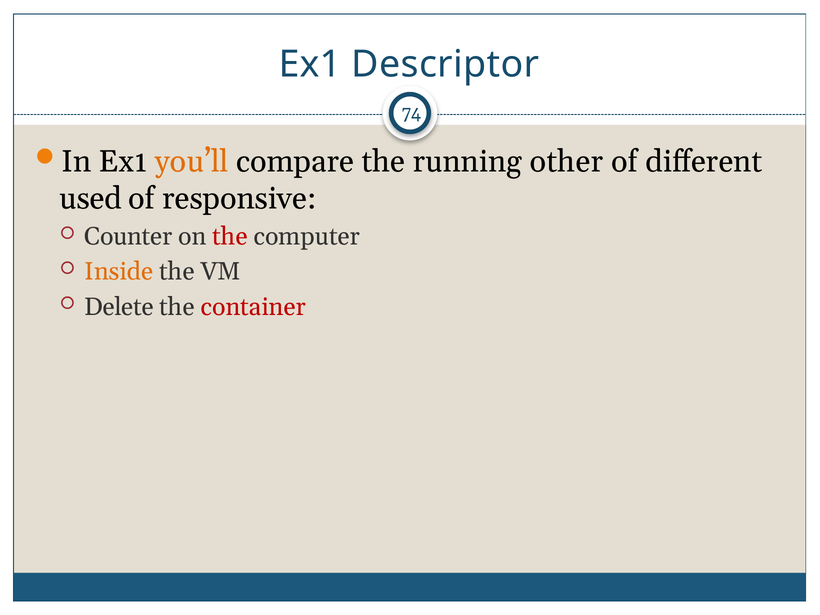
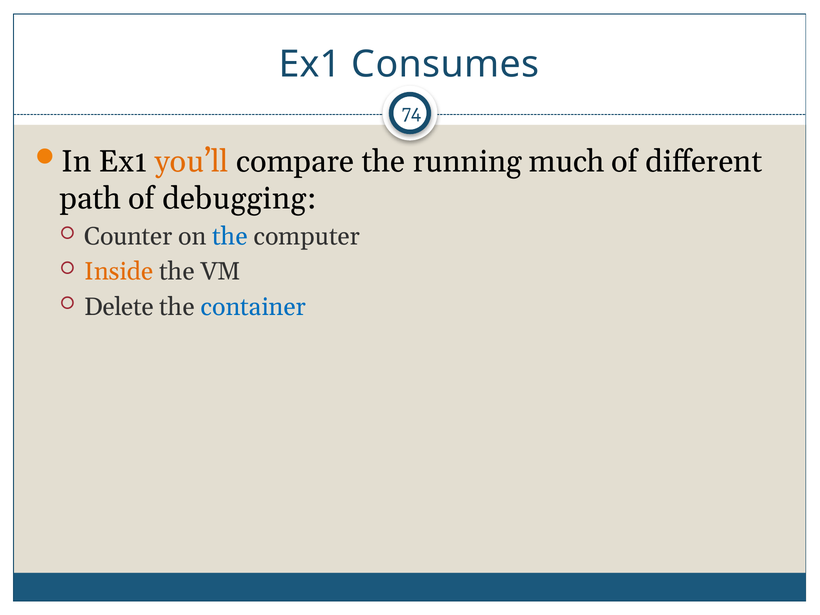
Descriptor: Descriptor -> Consumes (445, 65)
other: other -> much (567, 162)
used: used -> path (90, 199)
responsive: responsive -> debugging (239, 199)
the colour: red -> blue (230, 237)
container colour: red -> blue (253, 307)
